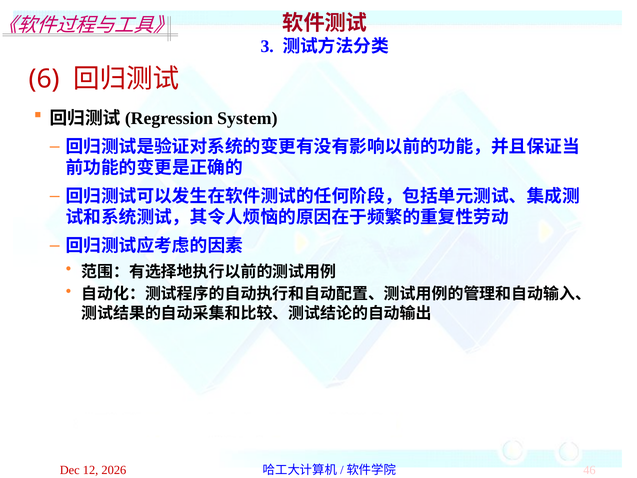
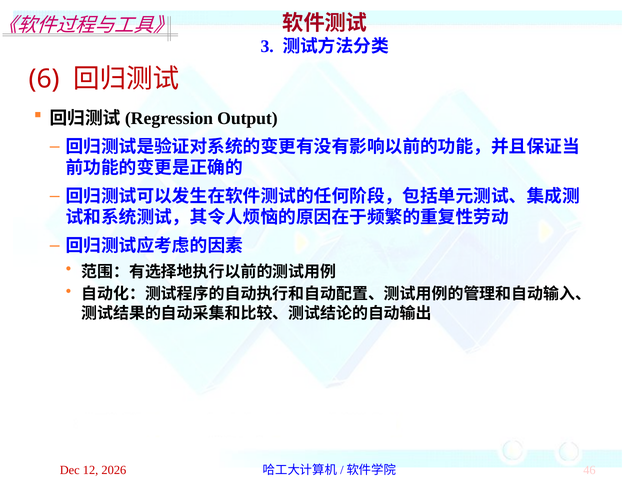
System: System -> Output (247, 118)
